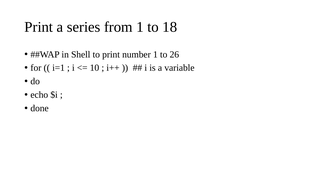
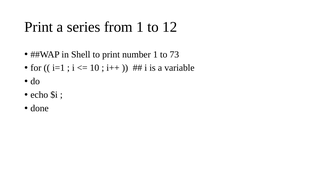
18: 18 -> 12 (170, 27)
26: 26 -> 73 (174, 54)
